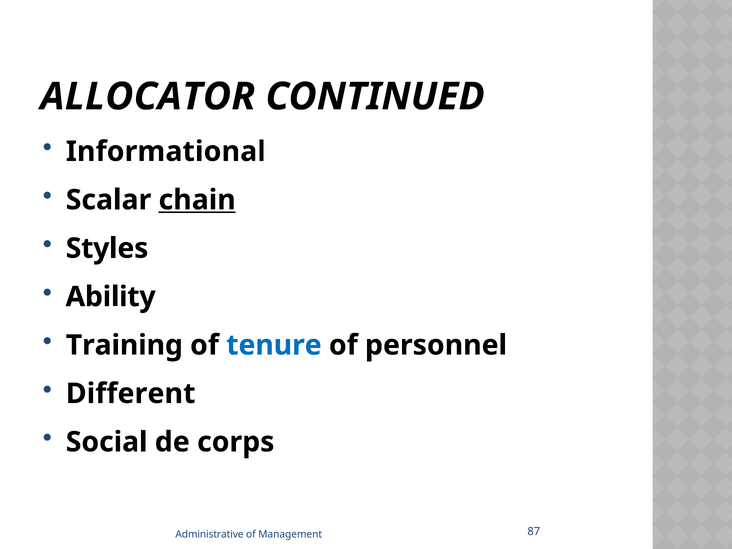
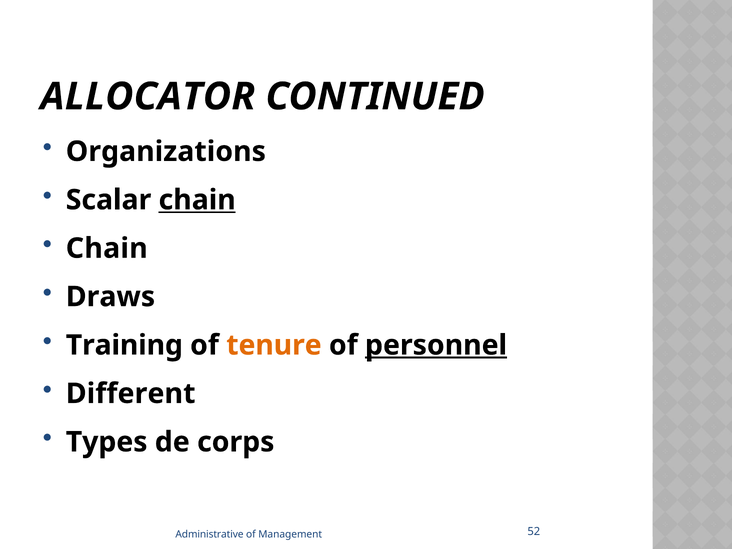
Informational: Informational -> Organizations (166, 152)
Styles: Styles -> Chain (107, 248)
Ability: Ability -> Draws (110, 297)
tenure colour: blue -> orange (274, 345)
personnel underline: none -> present (436, 345)
Social: Social -> Types (107, 442)
87: 87 -> 52 (534, 532)
